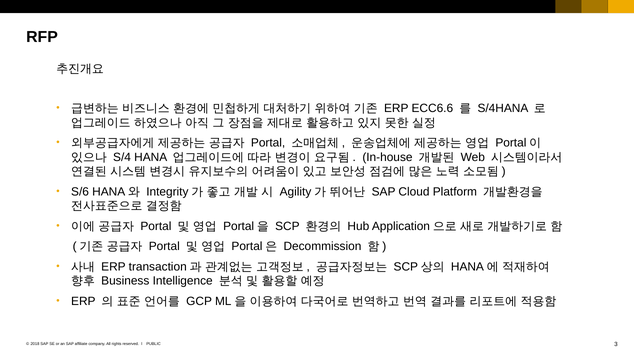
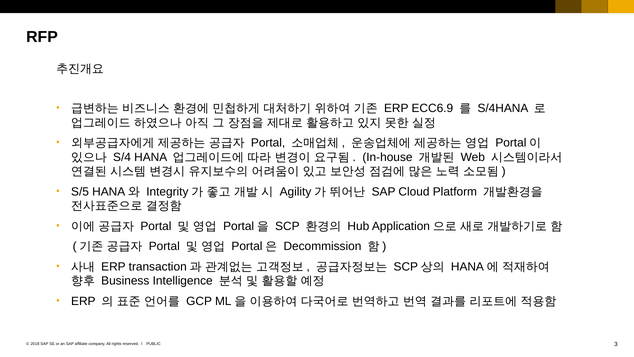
ECC6.6: ECC6.6 -> ECC6.9 (432, 108)
S/6: S/6 -> S/5 (80, 191)
